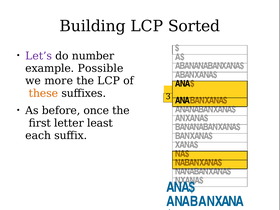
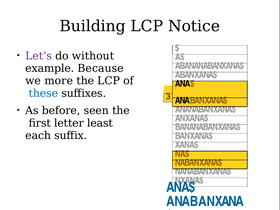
Sorted: Sorted -> Notice (194, 26)
number: number -> without (93, 56)
Possible: Possible -> Because (101, 68)
these colour: orange -> blue (43, 93)
once: once -> seen (96, 111)
